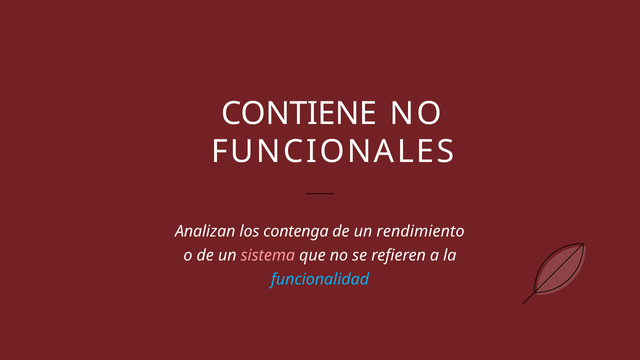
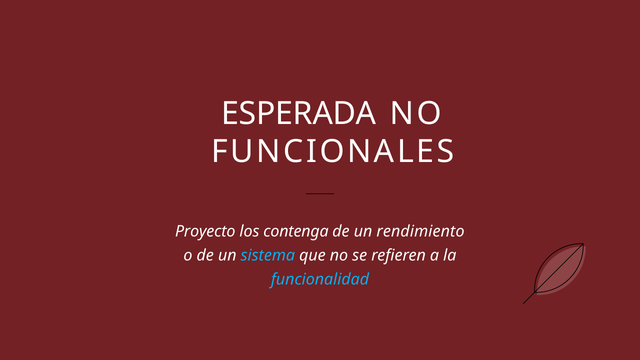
CONTIENE: CONTIENE -> ESPERADA (299, 114)
Analizan: Analizan -> Proyecto (205, 231)
sistema colour: pink -> light blue (268, 255)
